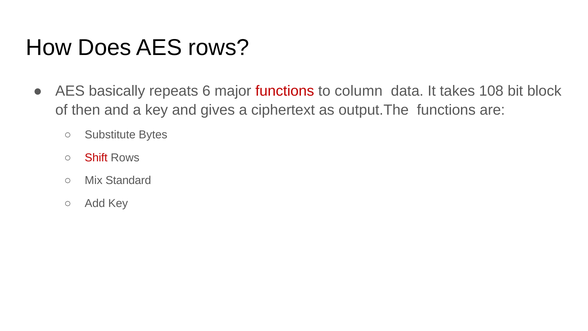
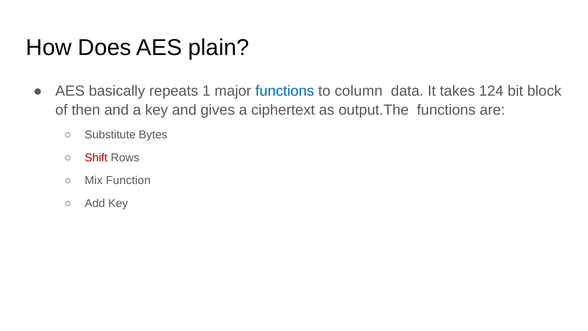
AES rows: rows -> plain (219, 48)
6: 6 -> 1 (206, 91)
functions colour: red -> blue (285, 91)
108: 108 -> 124 (491, 91)
Standard: Standard -> Function (128, 180)
